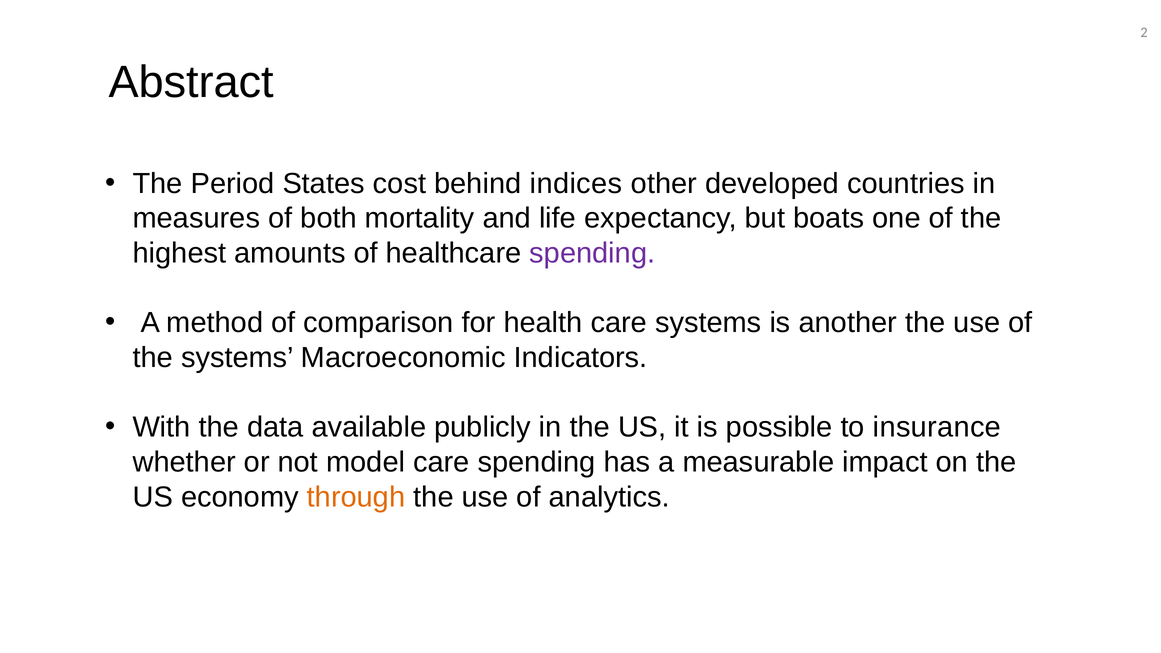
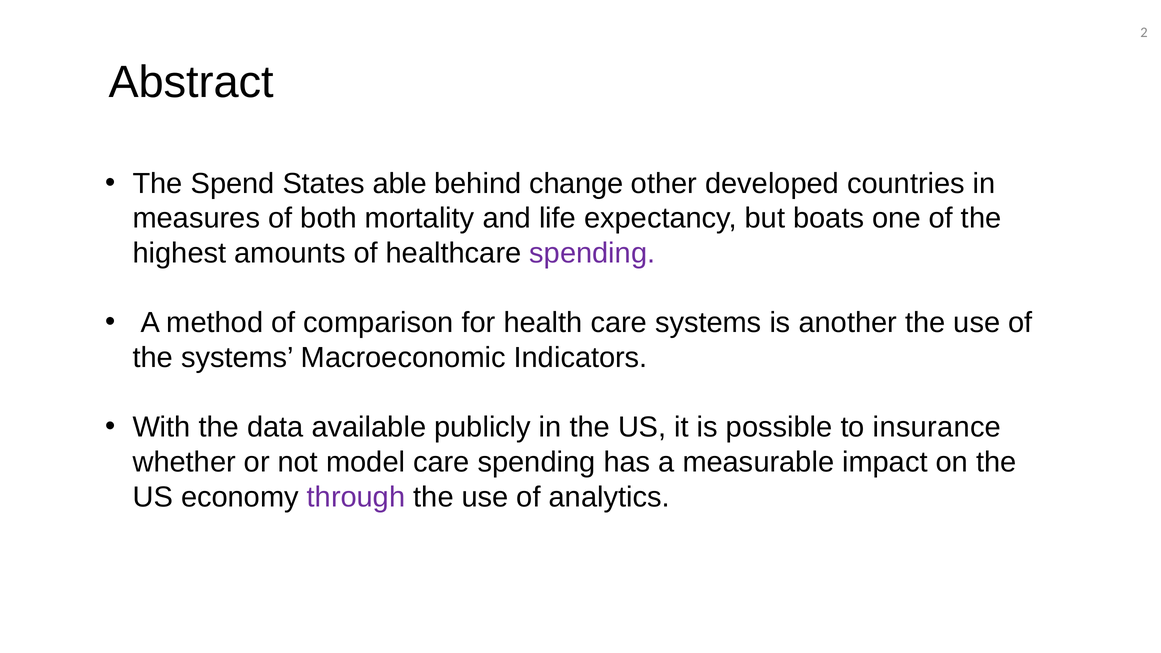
Period: Period -> Spend (233, 184)
cost: cost -> able (400, 184)
indices: indices -> change (576, 184)
through colour: orange -> purple (356, 497)
